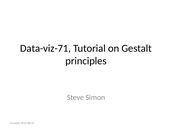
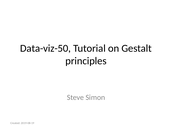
Data-viz-71: Data-viz-71 -> Data-viz-50 (46, 48)
